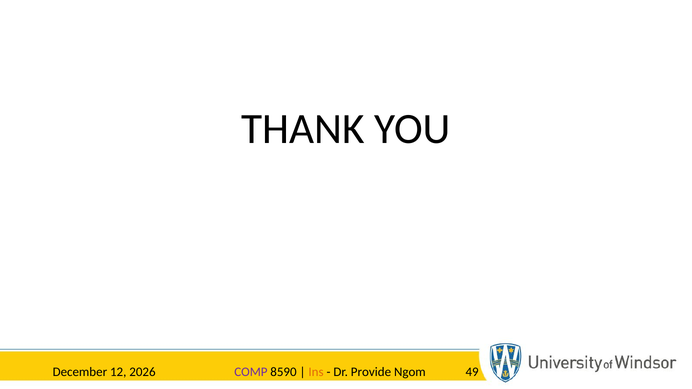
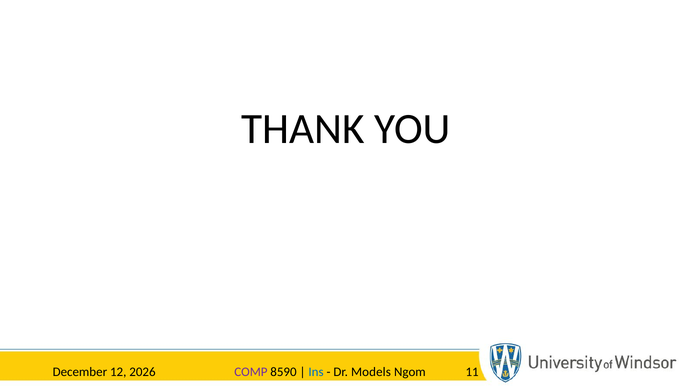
Ins colour: orange -> blue (316, 372)
Provide: Provide -> Models (371, 372)
49: 49 -> 11 (472, 372)
